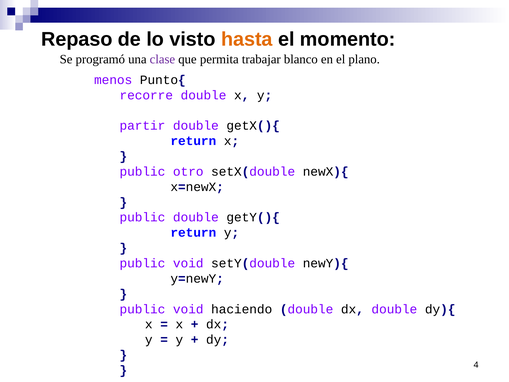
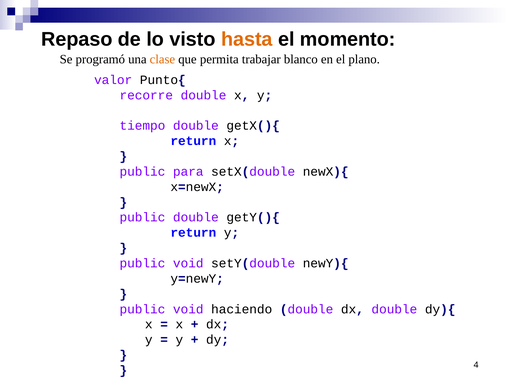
clase colour: purple -> orange (162, 59)
menos: menos -> valor (113, 80)
partir: partir -> tiempo (142, 126)
otro: otro -> para (188, 172)
